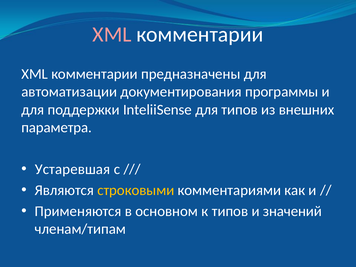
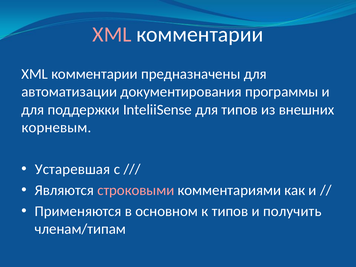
параметра: параметра -> корневым (56, 127)
строковыми colour: yellow -> pink (136, 190)
значений: значений -> получить (292, 211)
